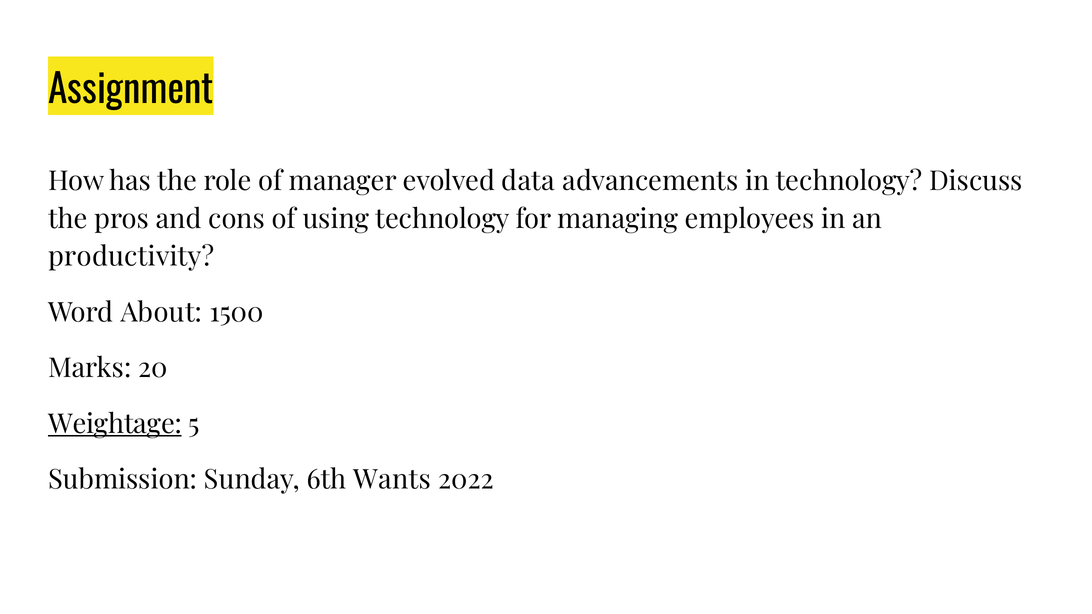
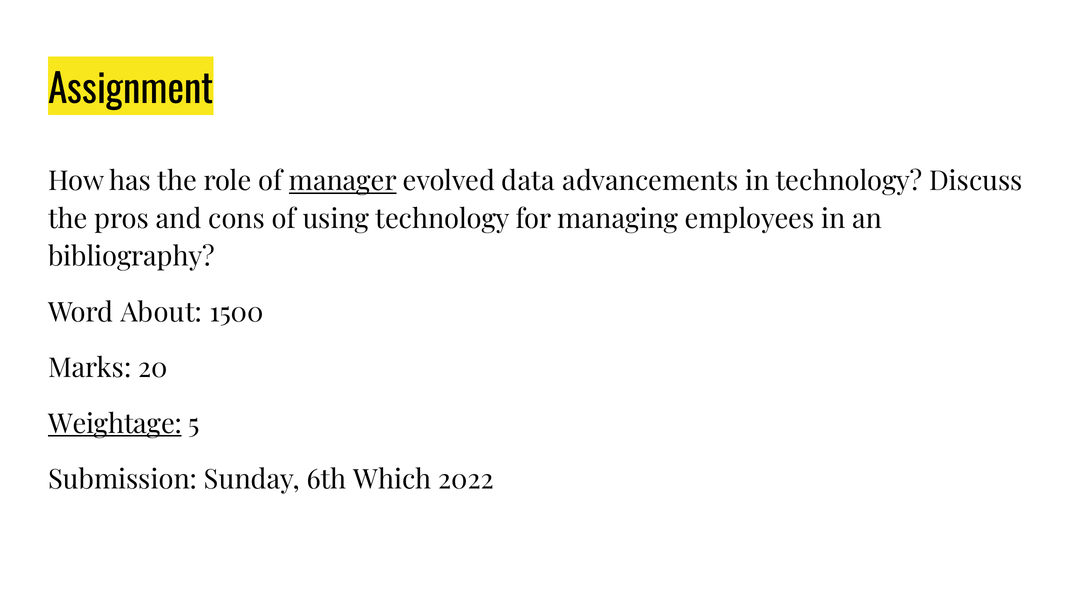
manager underline: none -> present (343, 181)
productivity: productivity -> bibliography (132, 257)
Wants: Wants -> Which (392, 480)
